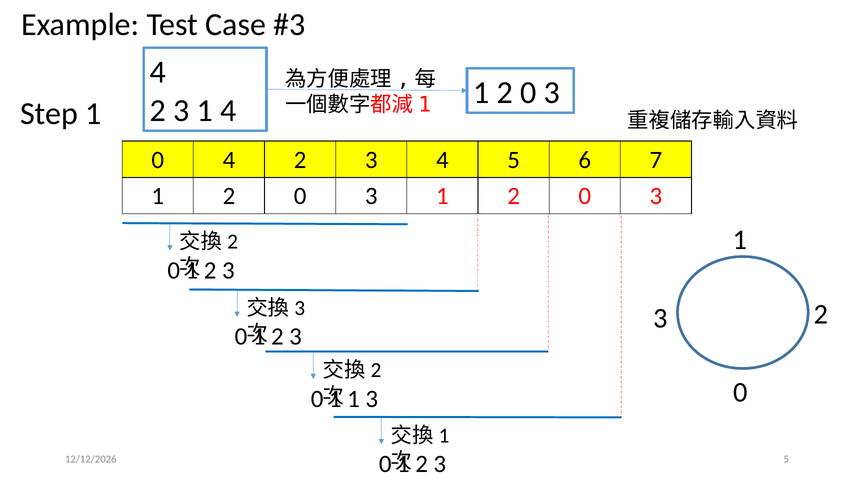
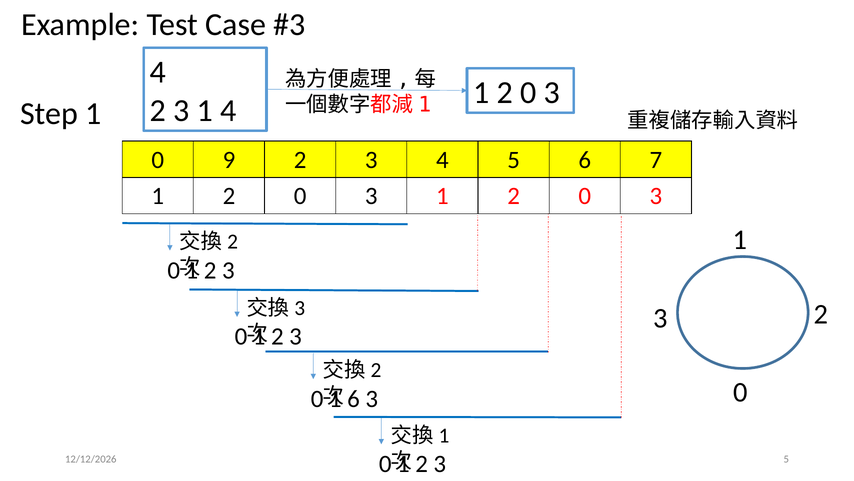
0 4: 4 -> 9 (229, 160)
1: 1 -> 6 (354, 398)
